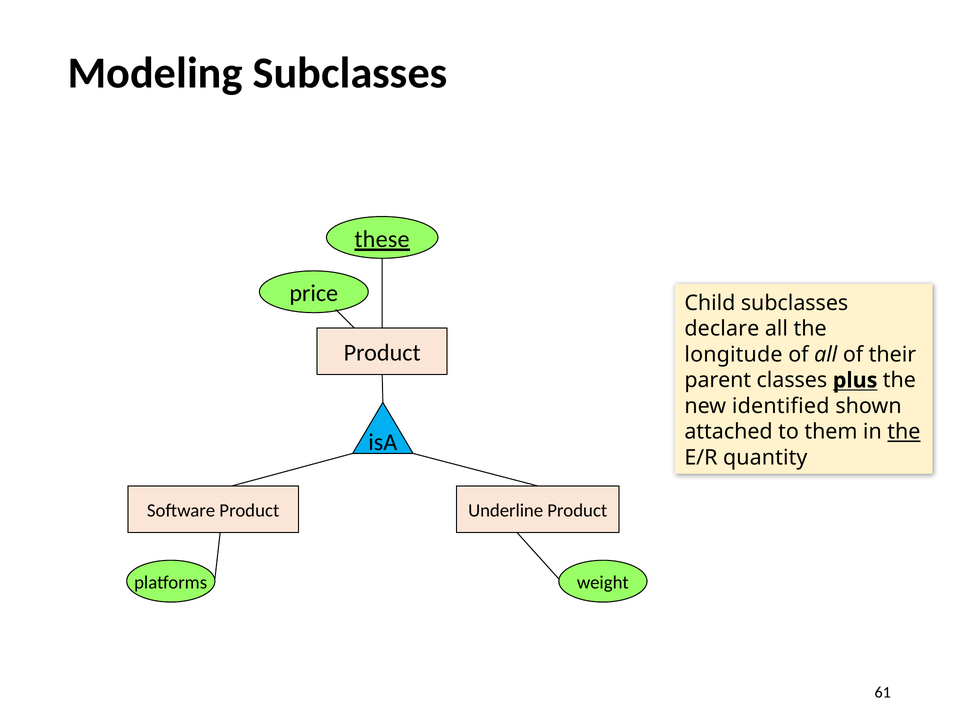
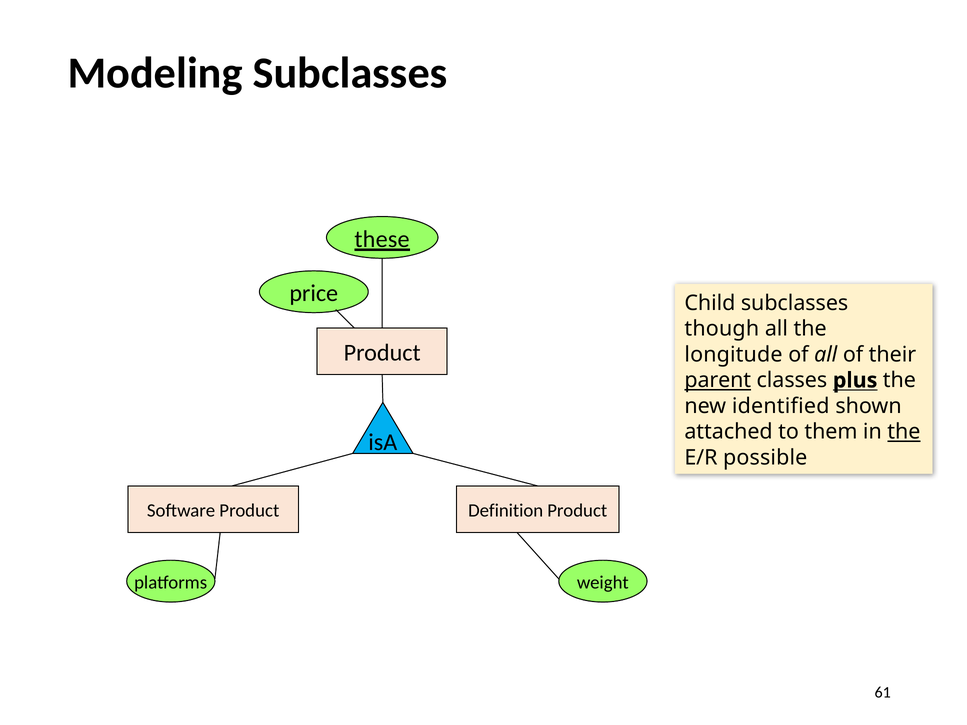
declare: declare -> though (722, 329)
parent underline: none -> present (718, 381)
quantity: quantity -> possible (765, 458)
Underline: Underline -> Definition (506, 511)
